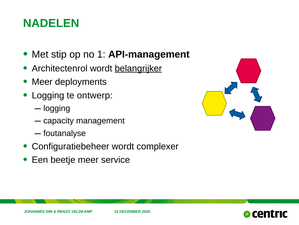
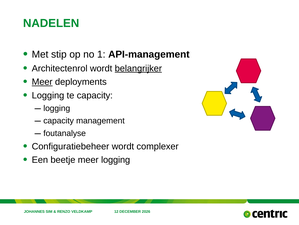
Meer underline: none -> present (42, 82)
te ontwerp: ontwerp -> capacity (95, 95)
meer service: service -> logging (116, 159)
